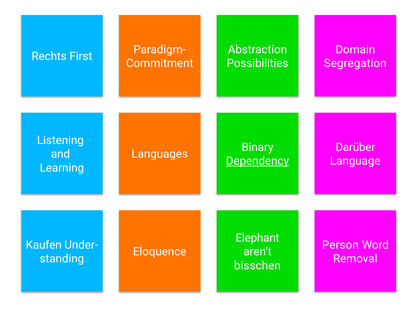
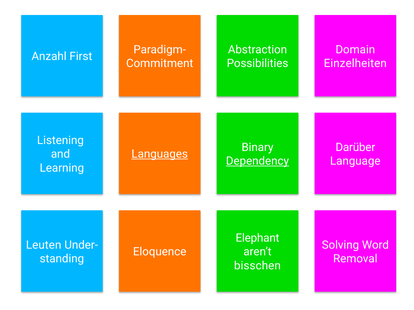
Rechts: Rechts -> Anzahl (49, 57)
Segregation: Segregation -> Einzelheiten (355, 64)
Languages underline: none -> present (160, 154)
Kaufen: Kaufen -> Leuten (44, 245)
Person: Person -> Solving (340, 245)
